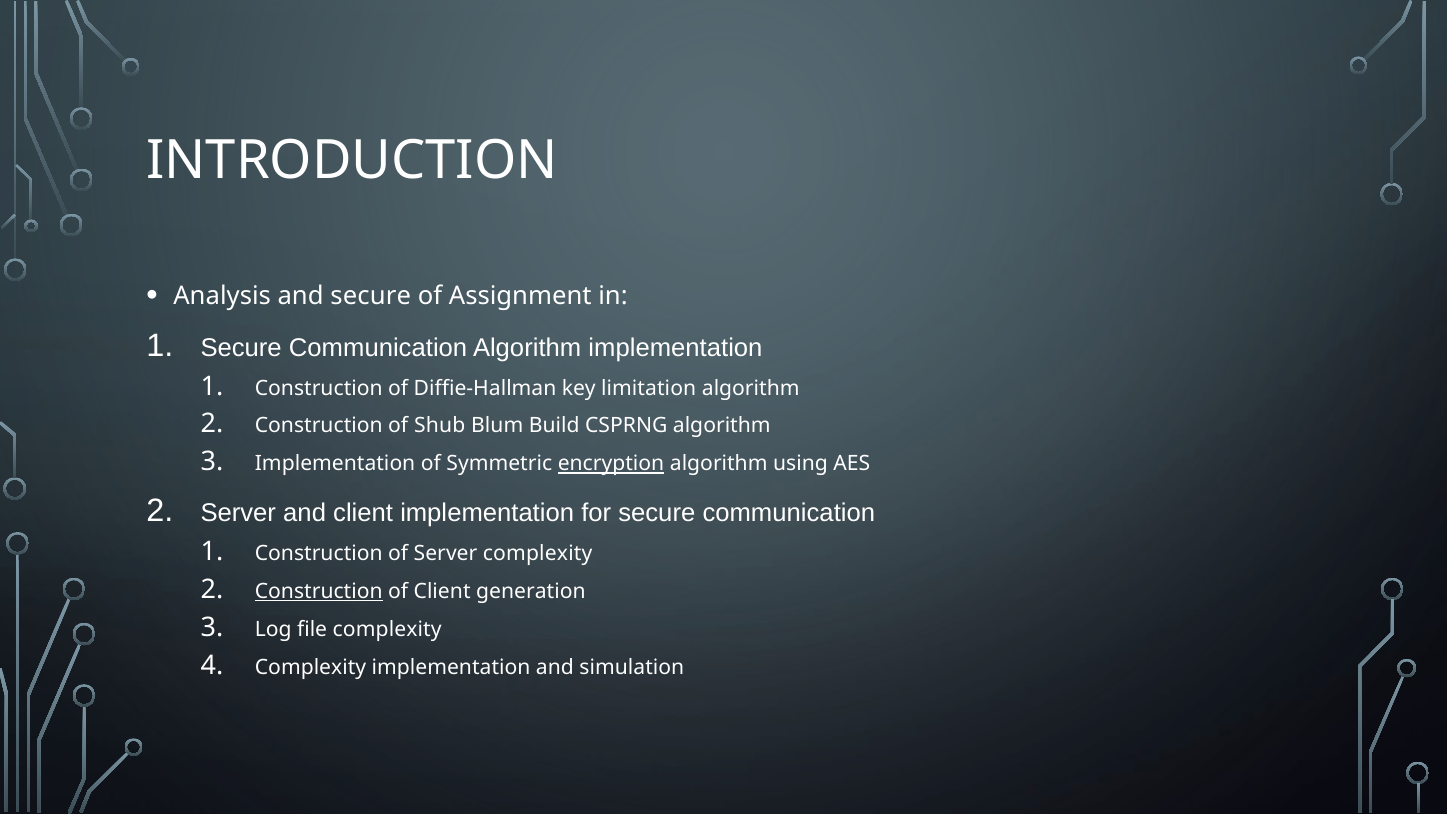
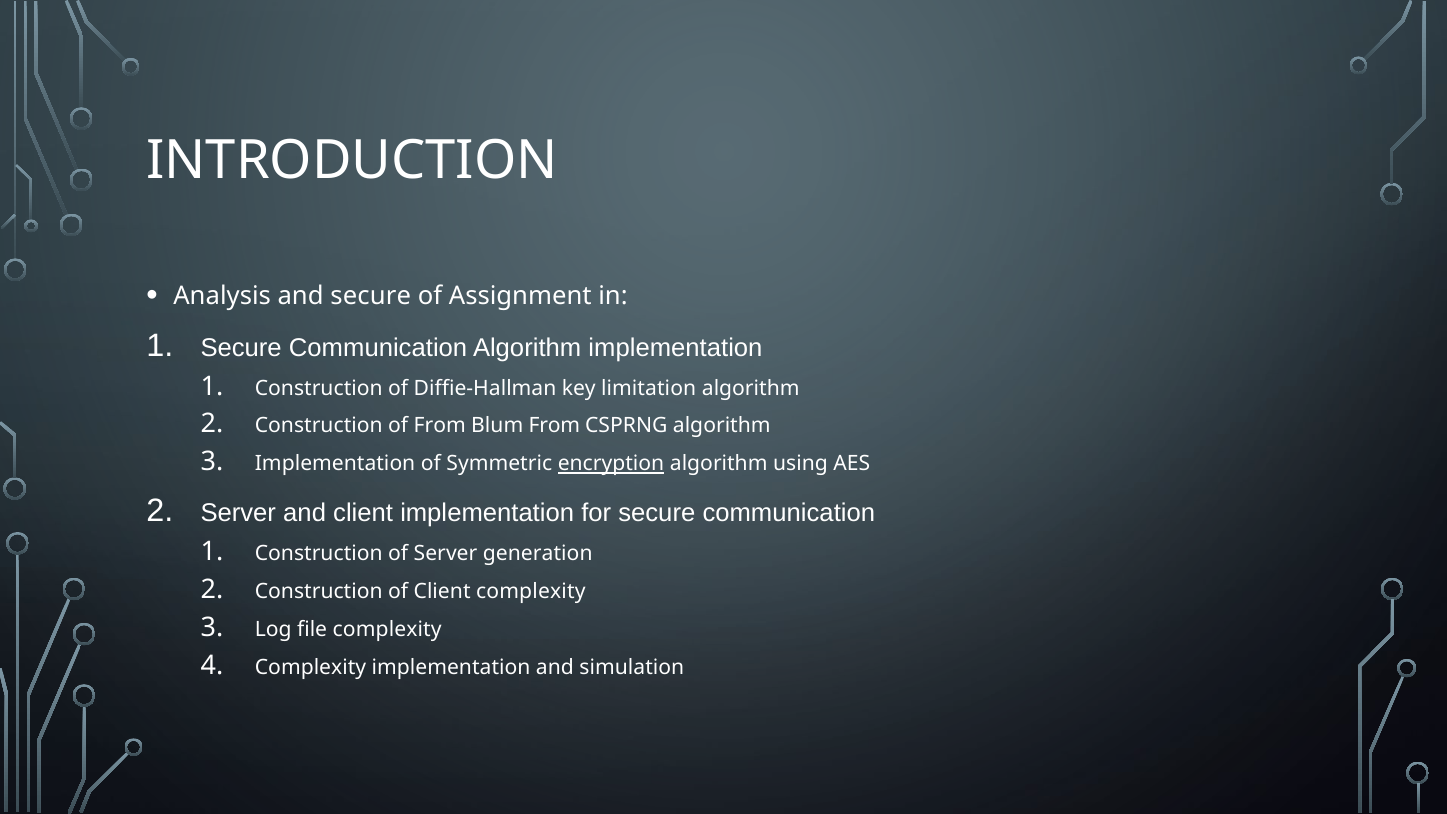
of Shub: Shub -> From (440, 426)
Blum Build: Build -> From (554, 426)
Server complexity: complexity -> generation (538, 554)
Construction underline: present -> none (319, 592)
Client generation: generation -> complexity (531, 592)
